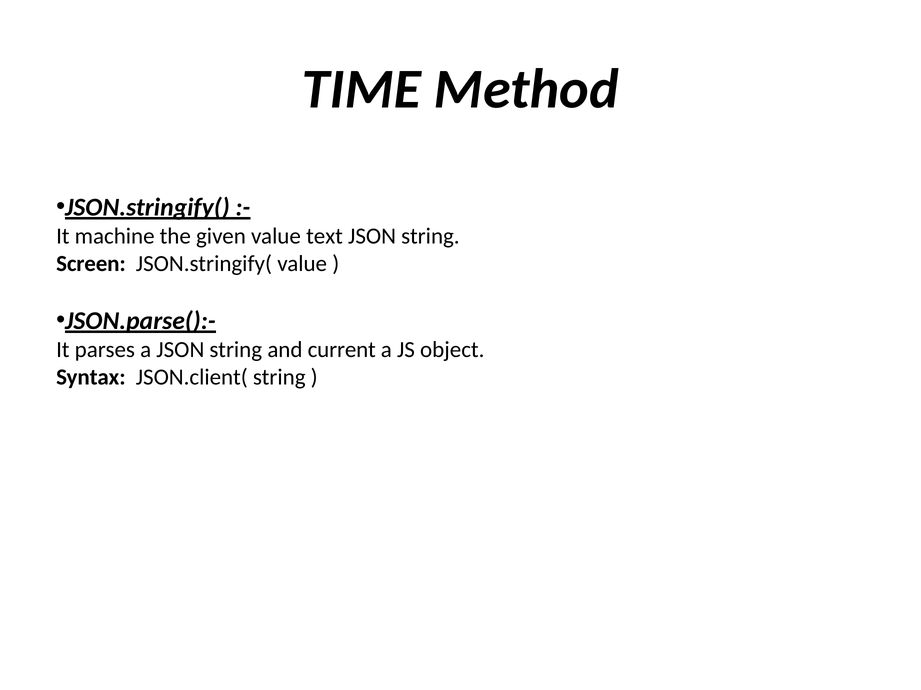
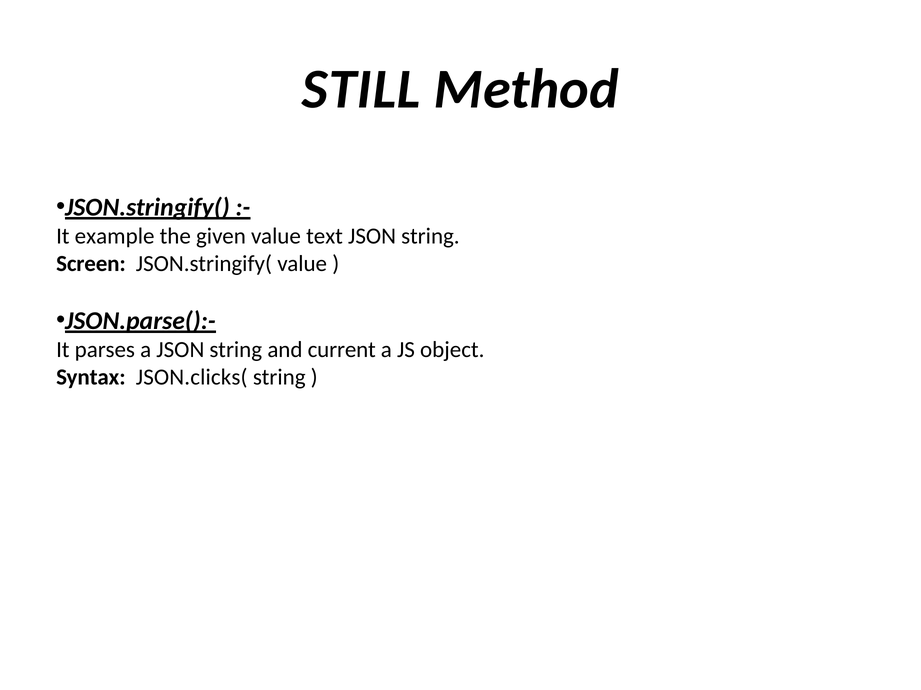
TIME: TIME -> STILL (361, 89)
machine: machine -> example (115, 236)
JSON.client(: JSON.client( -> JSON.clicks( (192, 378)
